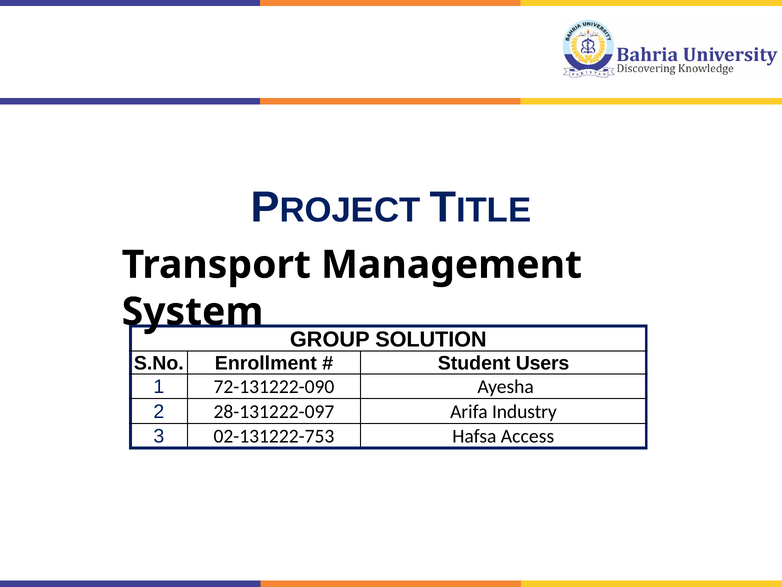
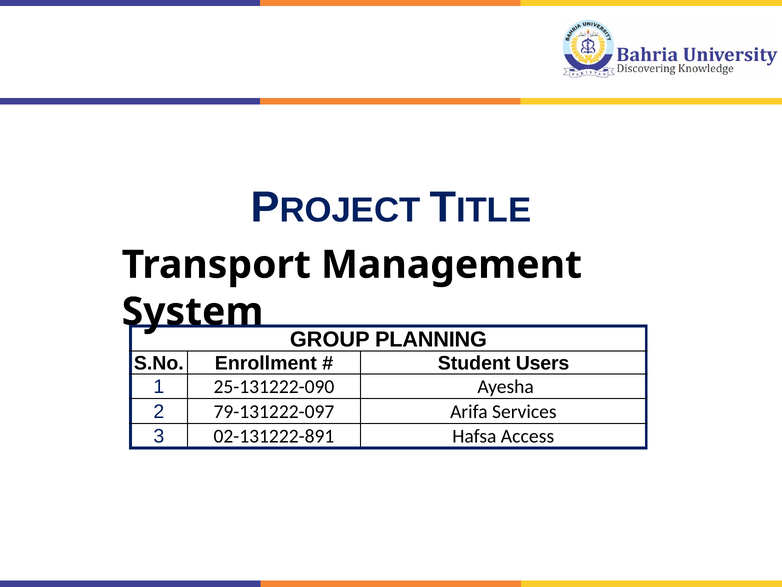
SOLUTION: SOLUTION -> PLANNING (431, 339)
72-131222-090: 72-131222-090 -> 25-131222-090 (274, 387)
28-131222-097: 28-131222-097 -> 79-131222-097 (274, 411)
Industry: Industry -> Services (524, 411)
02-131222-753: 02-131222-753 -> 02-131222-891 (274, 436)
